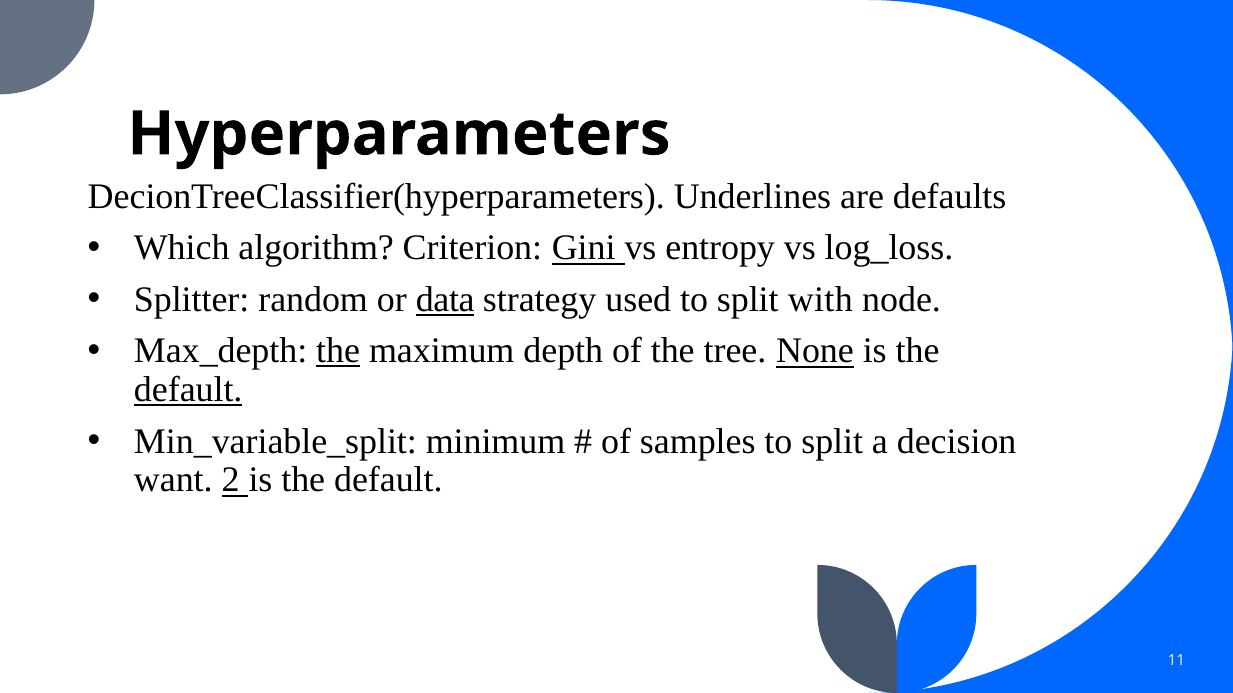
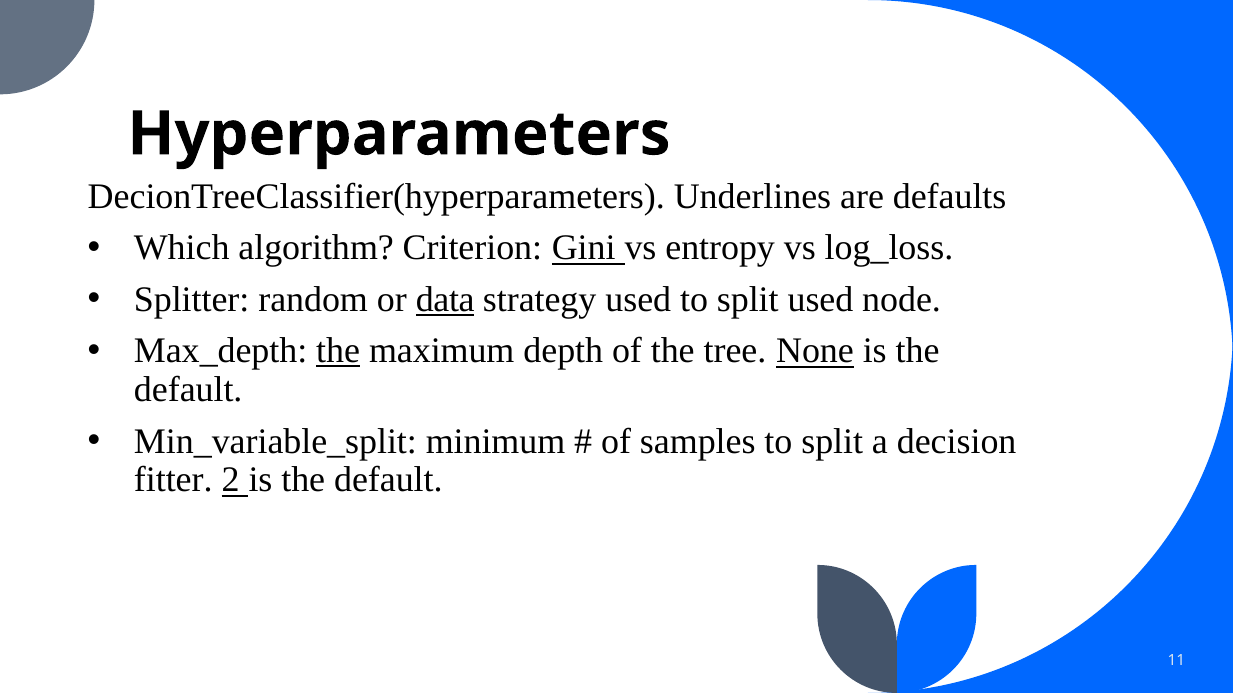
split with: with -> used (820, 300)
default underline: present -> none (188, 390)
want: want -> fitter (173, 480)
